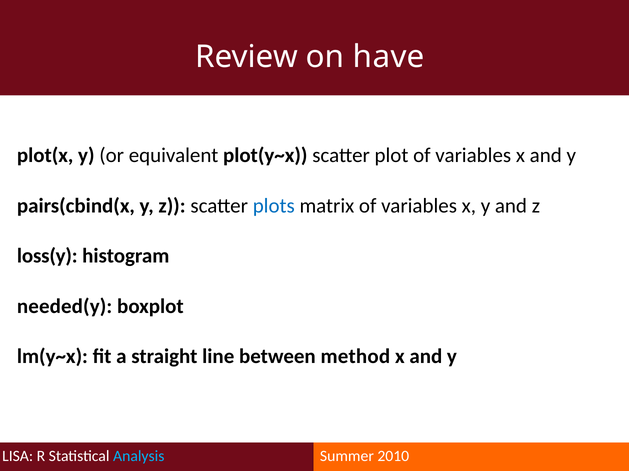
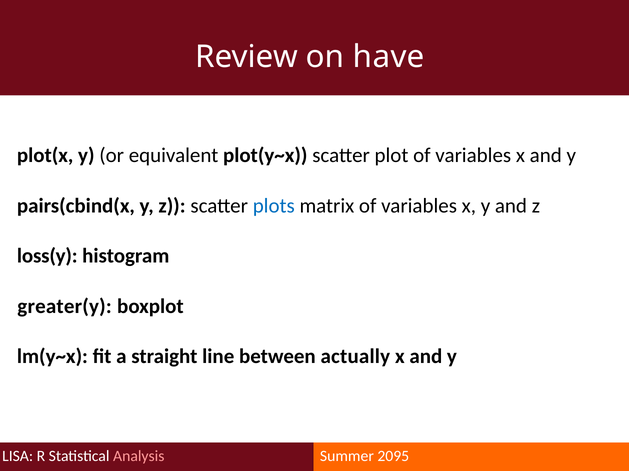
needed(y: needed(y -> greater(y (65, 307)
method: method -> actually (355, 357)
Analysis colour: light blue -> pink (139, 457)
2010: 2010 -> 2095 (393, 457)
